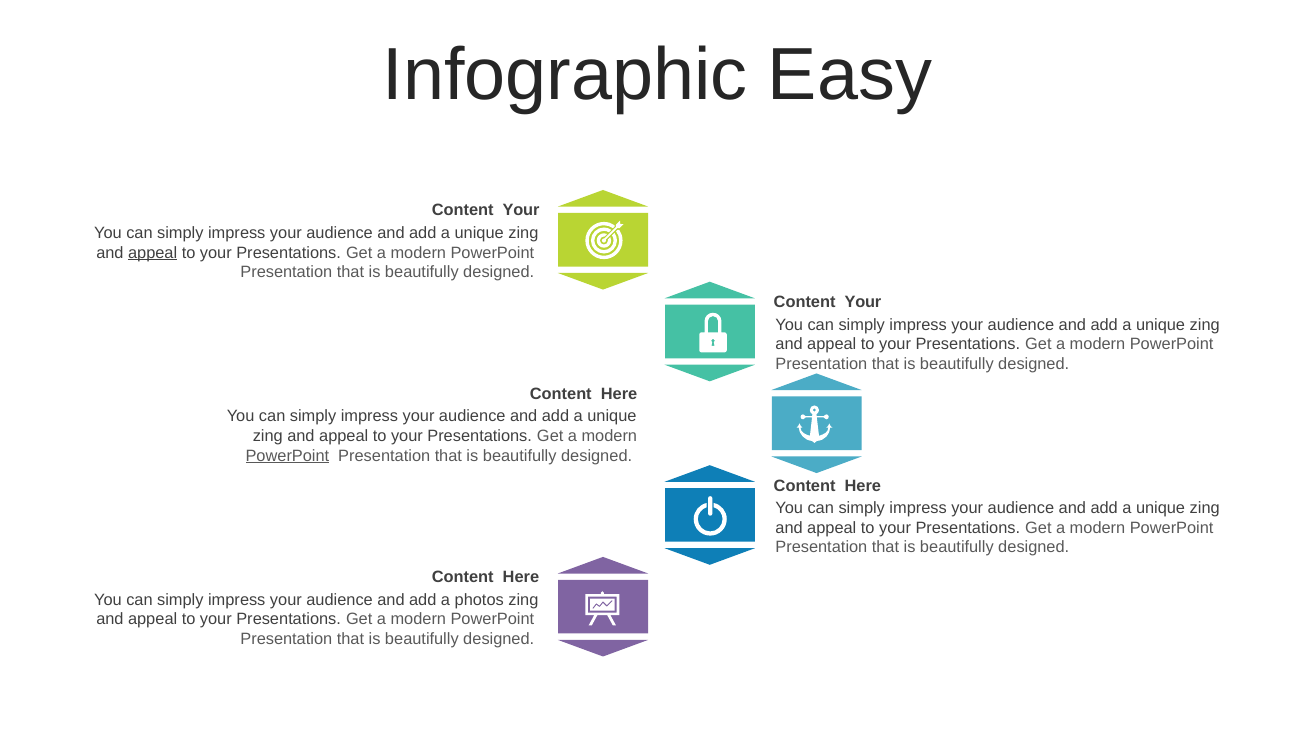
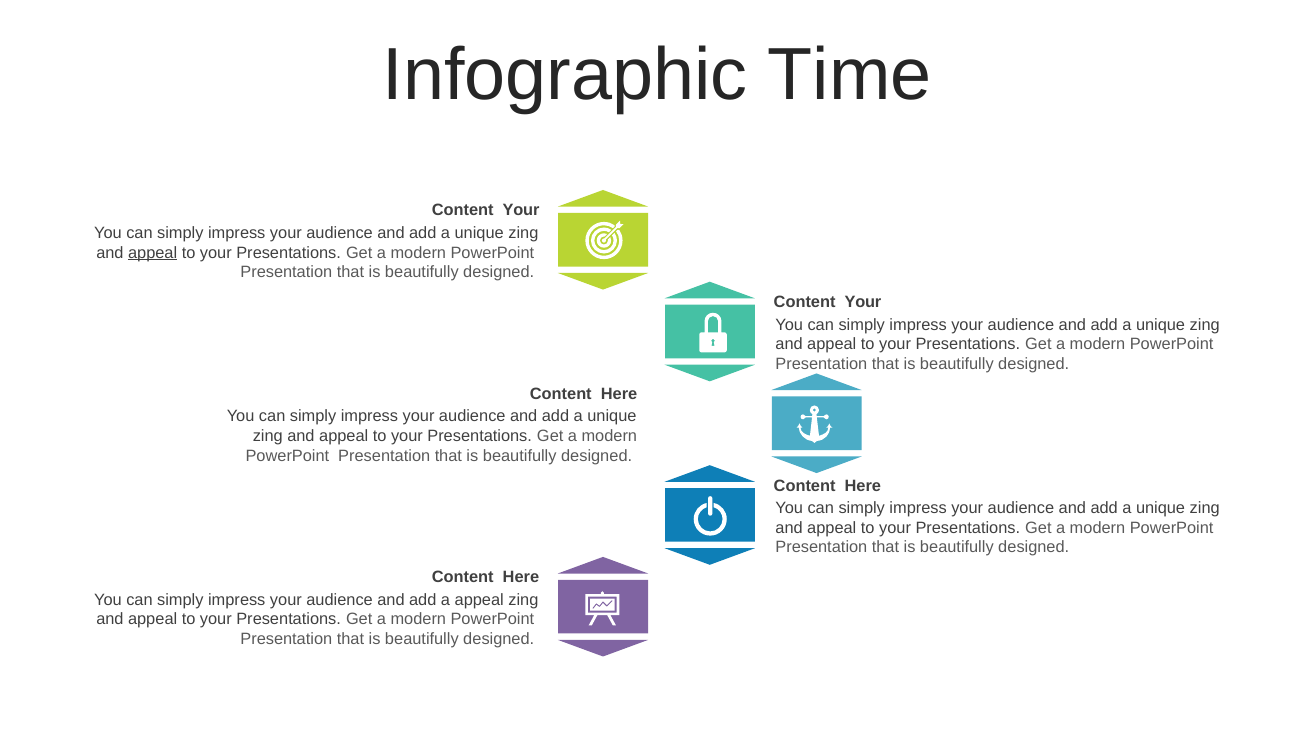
Easy: Easy -> Time (850, 75)
PowerPoint underline: present -> none (287, 456)
a photos: photos -> appeal (479, 600)
